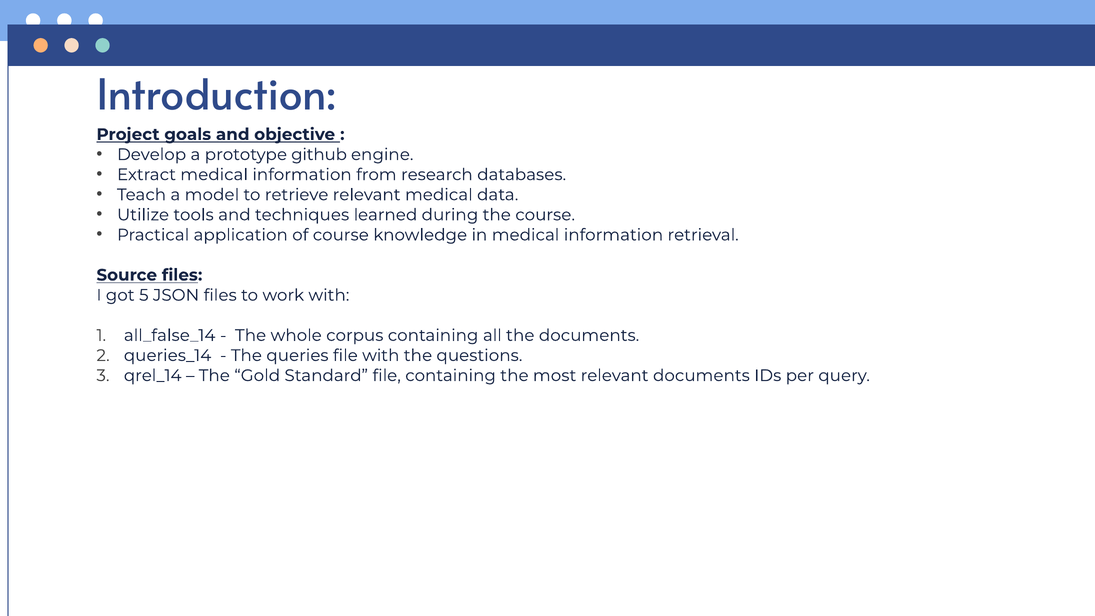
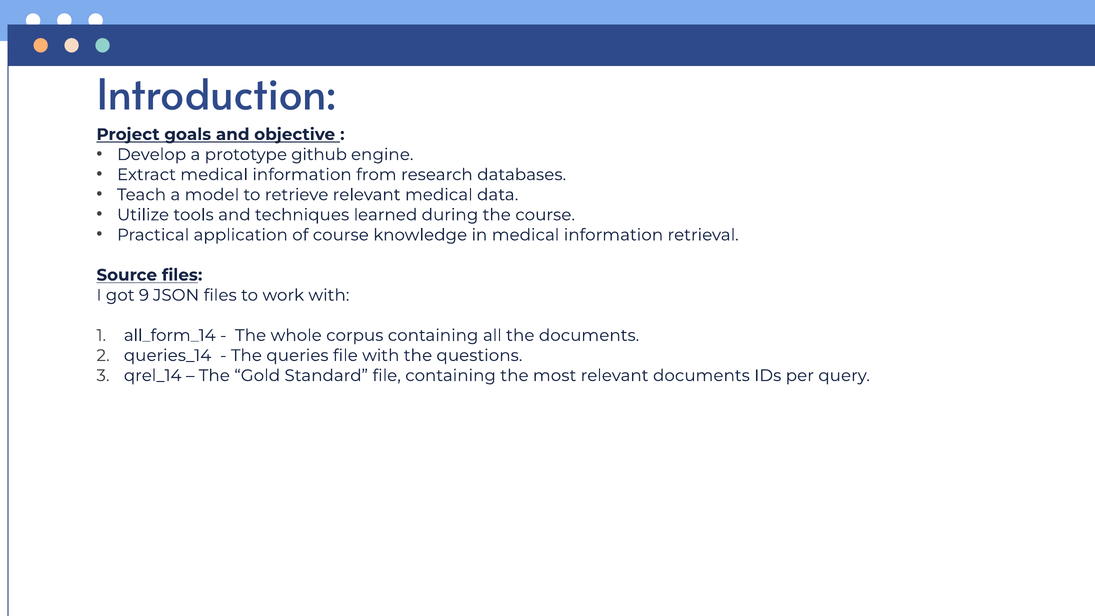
5: 5 -> 9 (144, 295)
all_false_14: all_false_14 -> all_form_14 (170, 335)
